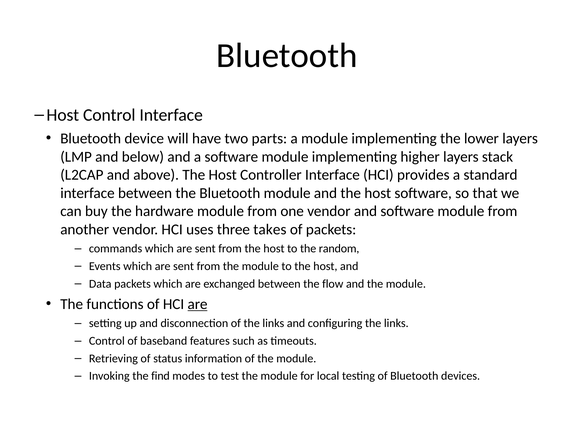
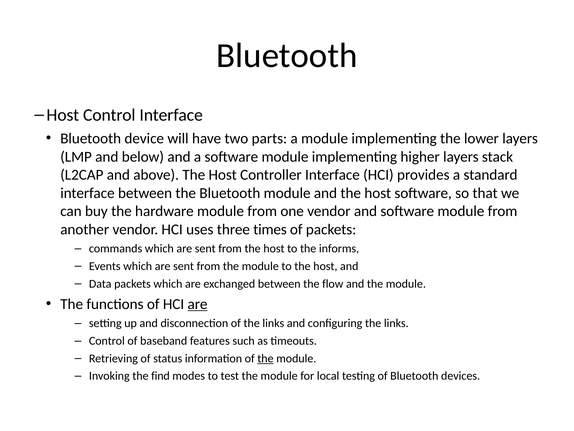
takes: takes -> times (270, 229)
random: random -> informs (339, 248)
the underline: none -> present (265, 358)
